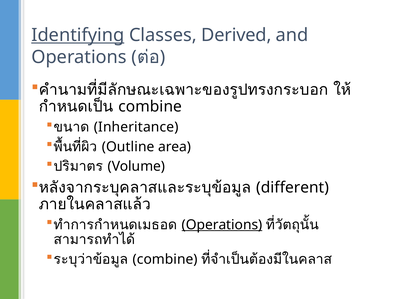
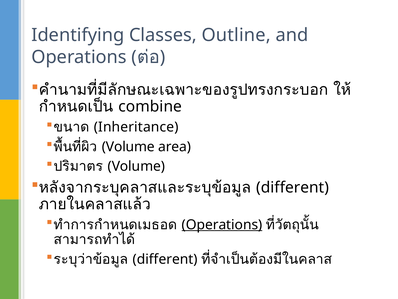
Identifying underline: present -> none (78, 35)
Derived: Derived -> Outline (236, 35)
Outline: Outline -> Volume (128, 146)
combine: combine -> different (165, 259)
